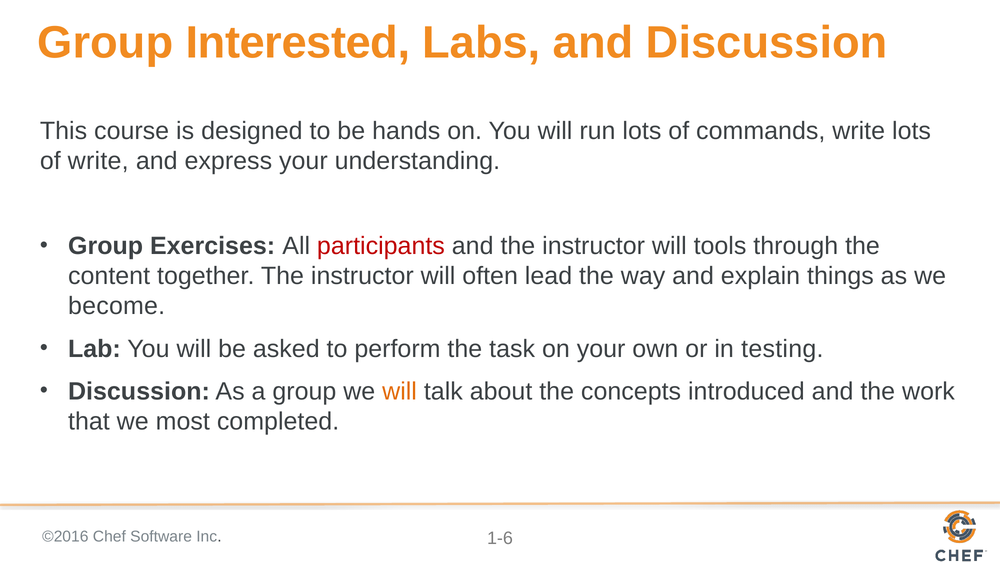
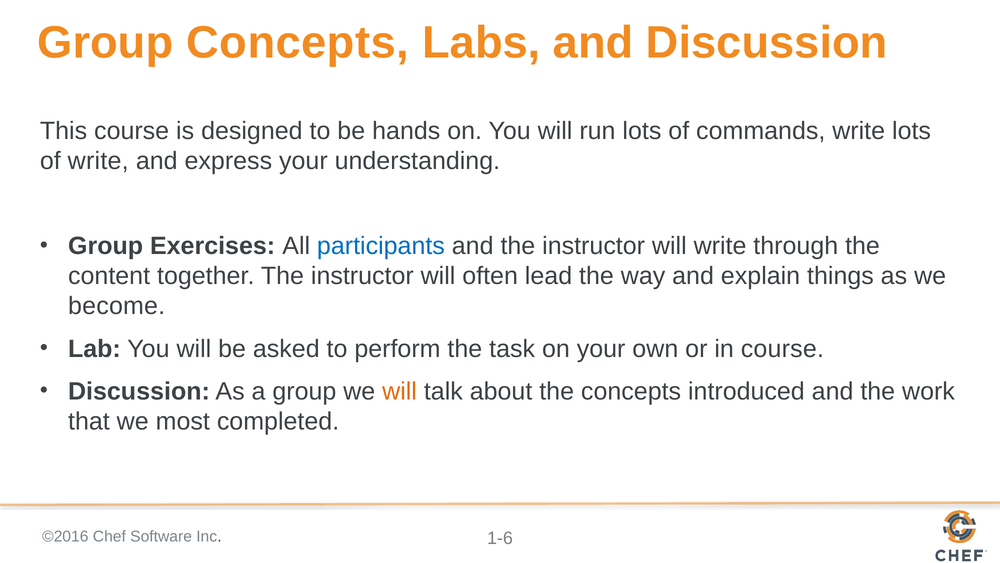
Group Interested: Interested -> Concepts (298, 43)
participants colour: red -> blue (381, 246)
will tools: tools -> write (720, 246)
in testing: testing -> course (782, 348)
